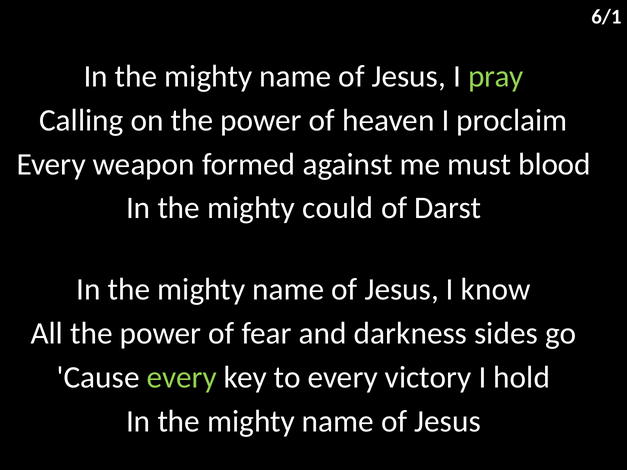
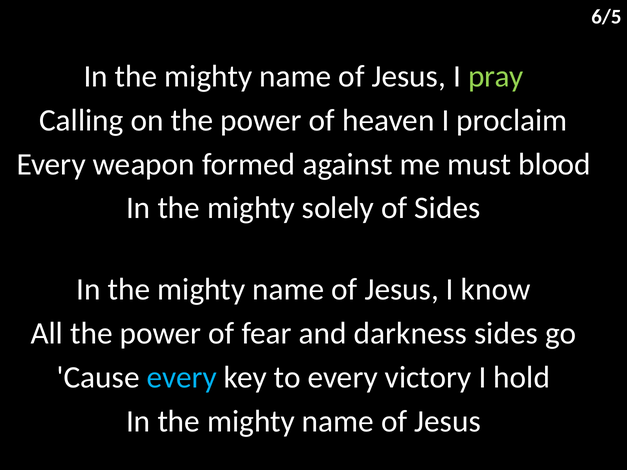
6/1: 6/1 -> 6/5 (606, 17)
could: could -> solely (338, 208)
of Darst: Darst -> Sides (447, 208)
every colour: light green -> light blue (182, 378)
